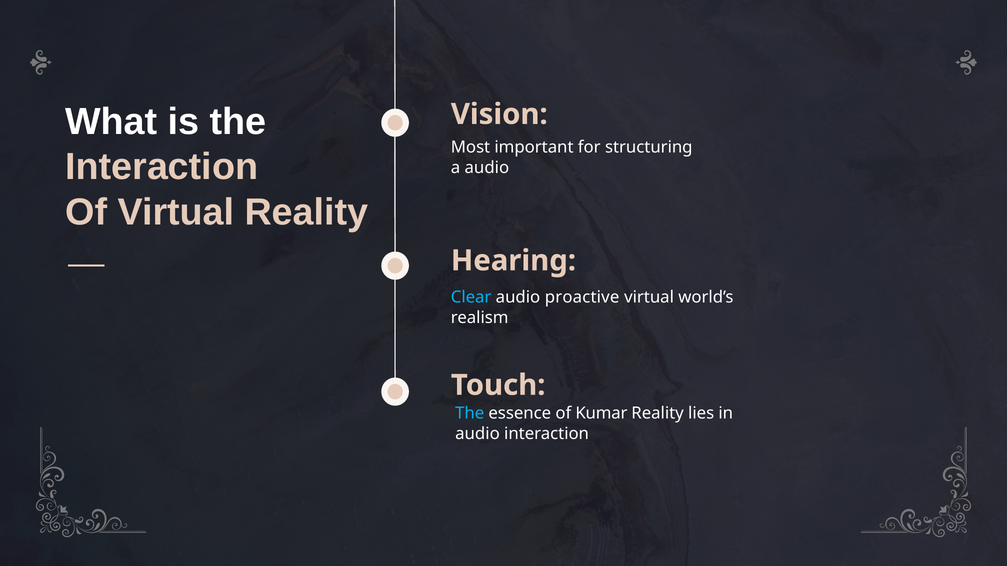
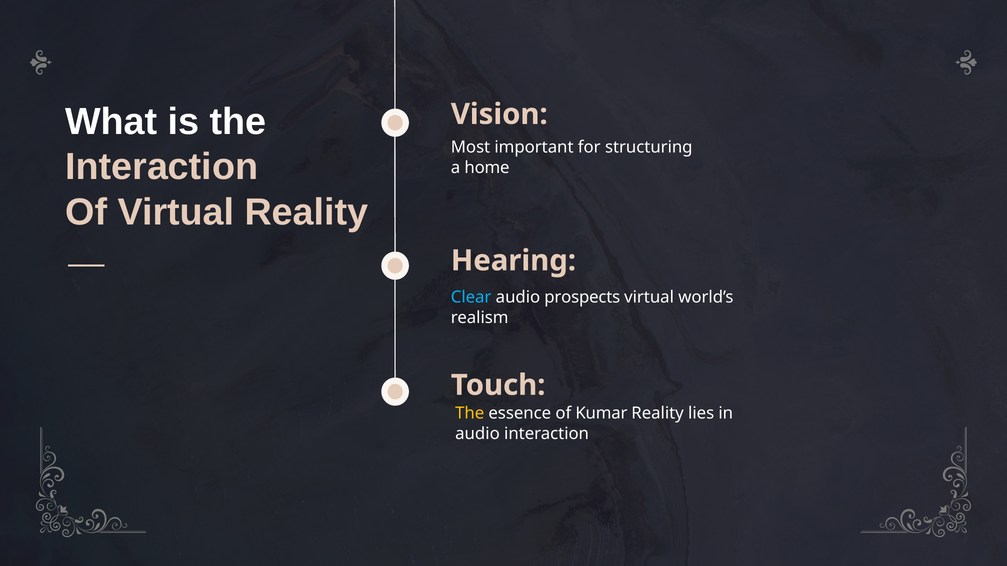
a audio: audio -> home (487, 168)
proactive: proactive -> prospects (582, 298)
The colour: light blue -> yellow (470, 414)
